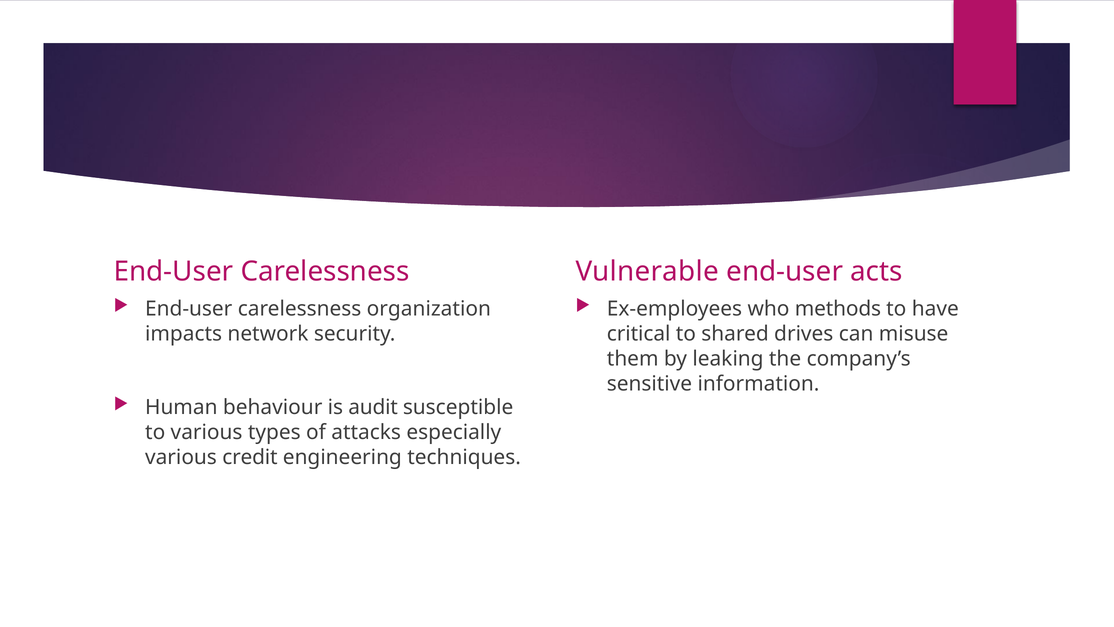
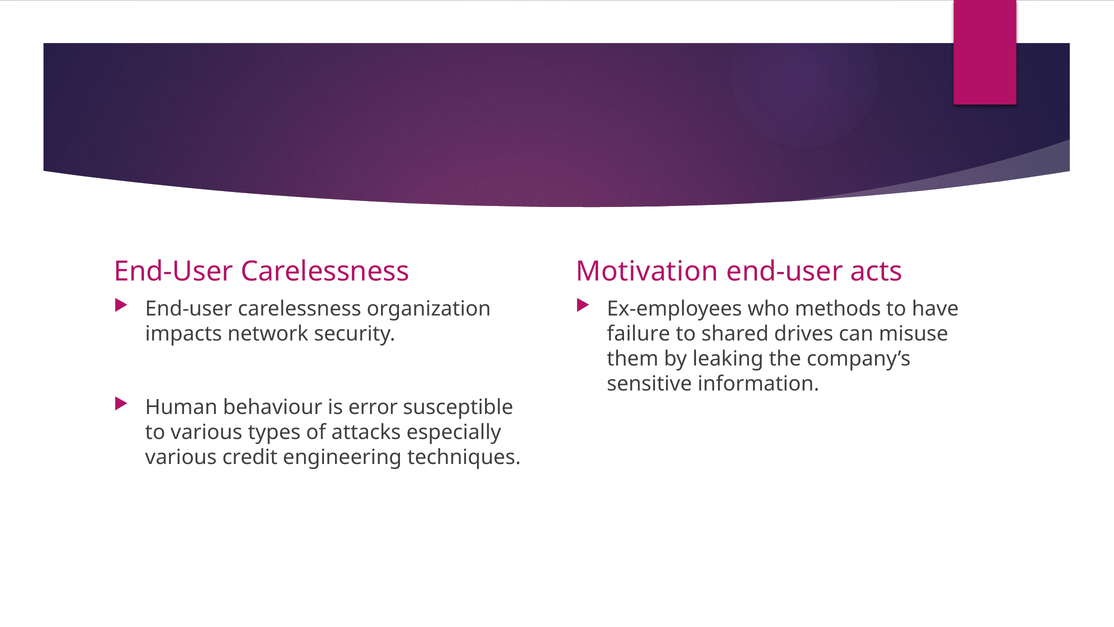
Vulnerable: Vulnerable -> Motivation (647, 272)
critical: critical -> failure (639, 334)
audit: audit -> error (373, 407)
